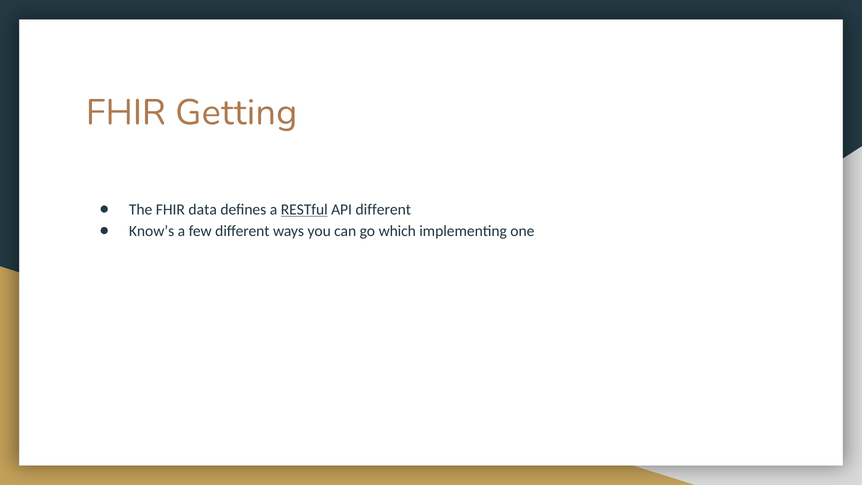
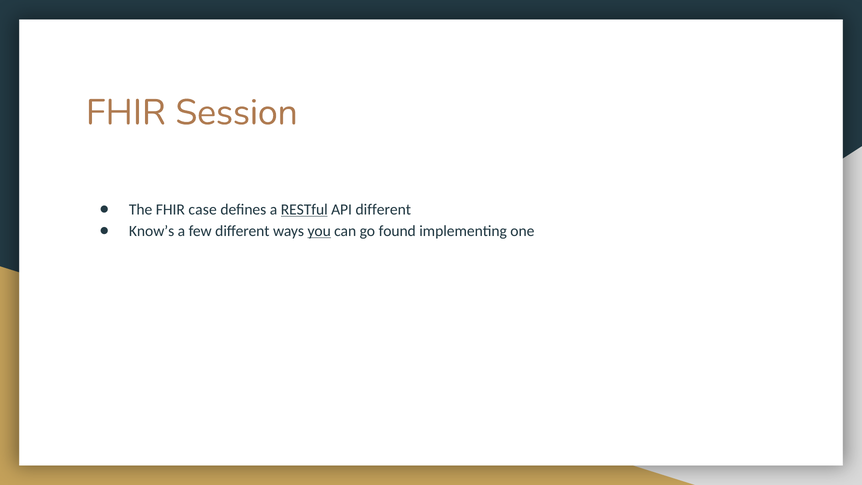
Getting: Getting -> Session (237, 112)
data: data -> case (203, 210)
you underline: none -> present (319, 231)
which: which -> found (397, 231)
